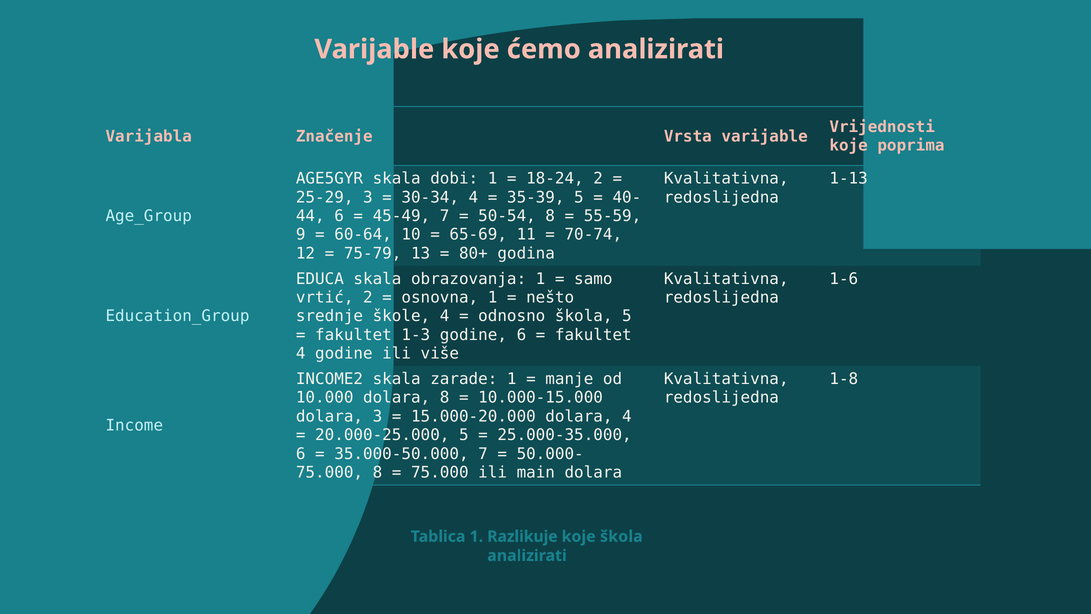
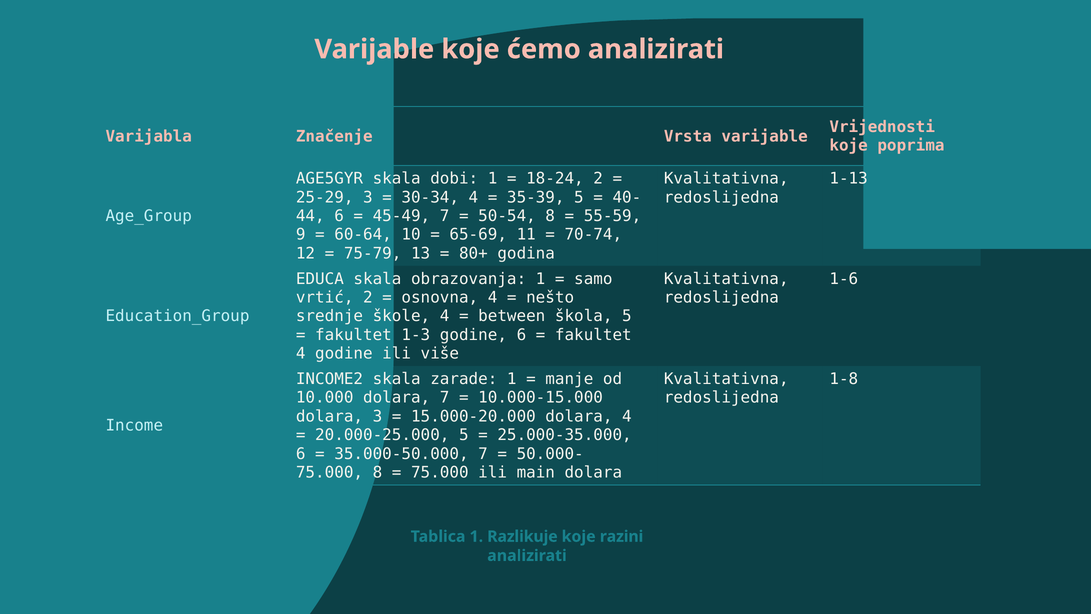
osnovna 1: 1 -> 4 (493, 297)
odnosno: odnosno -> between (512, 316)
dolara 8: 8 -> 7 (445, 397)
koje škola: škola -> razini (622, 536)
